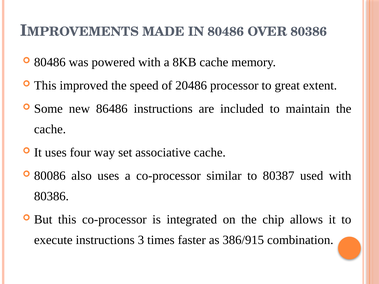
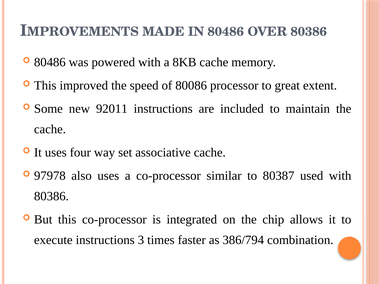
20486: 20486 -> 80086 (191, 86)
86486: 86486 -> 92011 (112, 109)
80086: 80086 -> 97978 (50, 176)
386/915: 386/915 -> 386/794 (243, 240)
